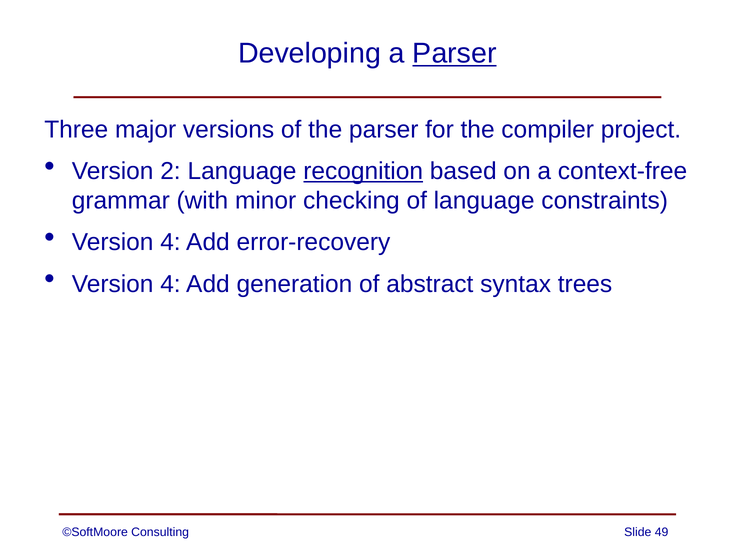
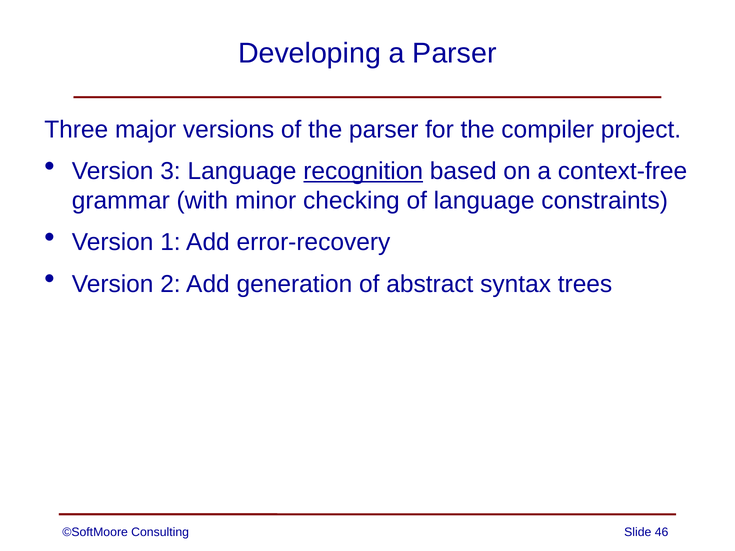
Parser underline: present -> none (455, 53)
2: 2 -> 3 (170, 171)
4: 4 -> 1 (170, 242)
4: 4 -> 2 (170, 284)
49: 49 -> 46 (662, 533)
